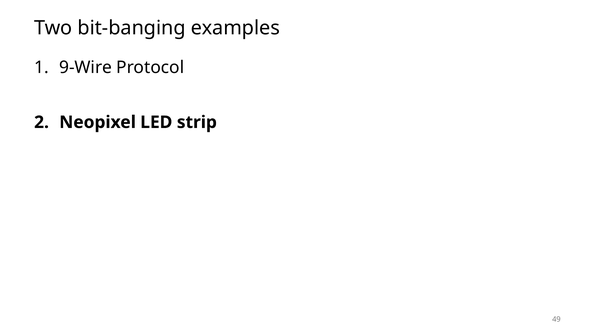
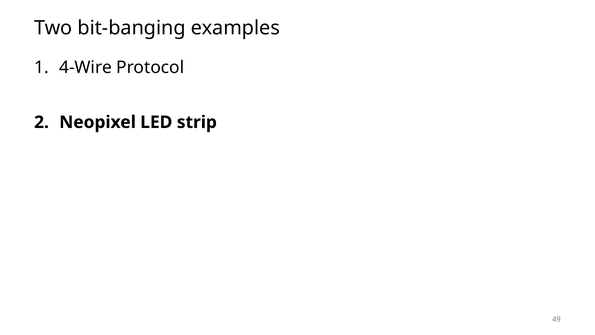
9-Wire: 9-Wire -> 4-Wire (86, 67)
